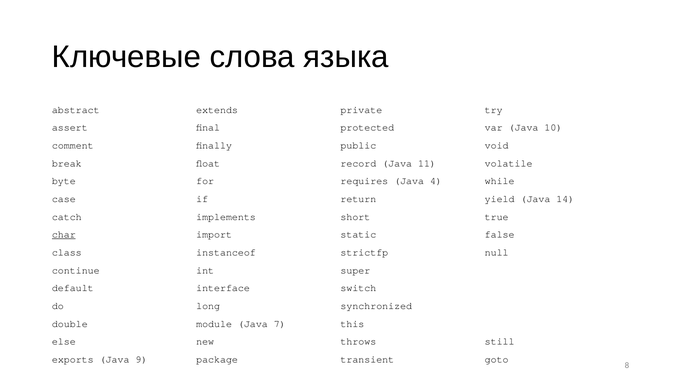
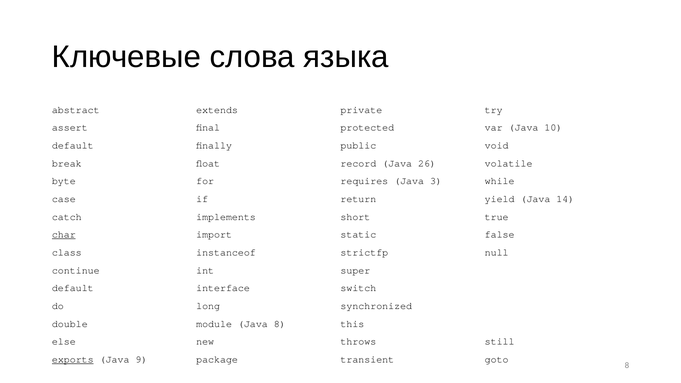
comment: comment -> default (73, 146)
11: 11 -> 26 (427, 163)
4: 4 -> 3 (436, 181)
Java 7: 7 -> 8 (280, 324)
exports underline: none -> present (73, 360)
